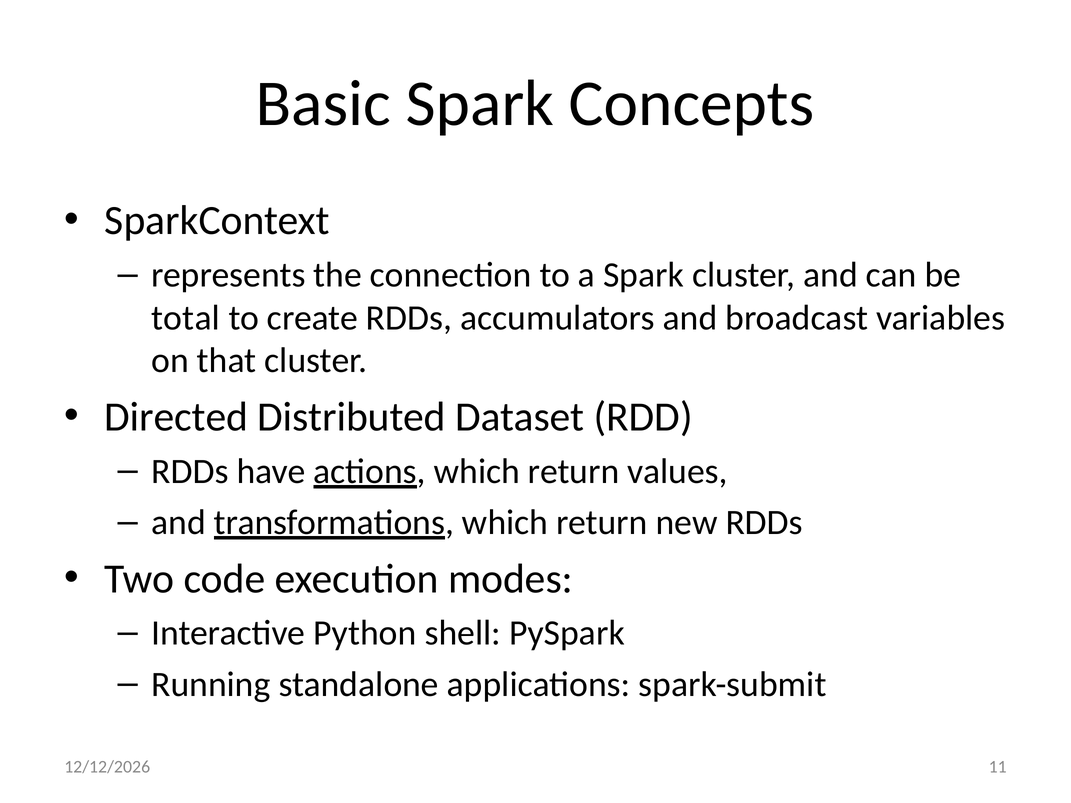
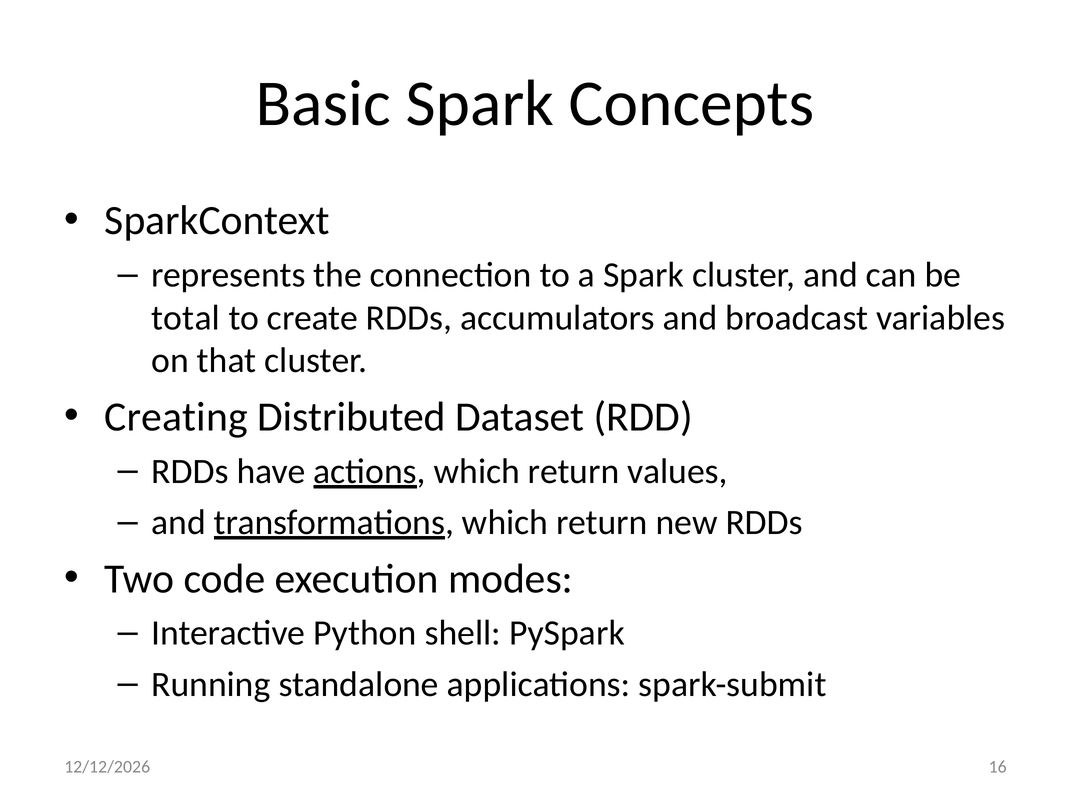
Directed: Directed -> Creating (176, 417)
11: 11 -> 16 (998, 767)
